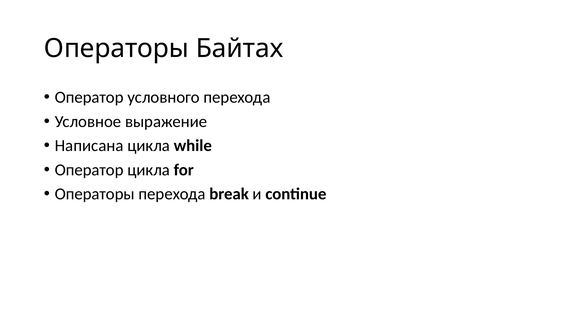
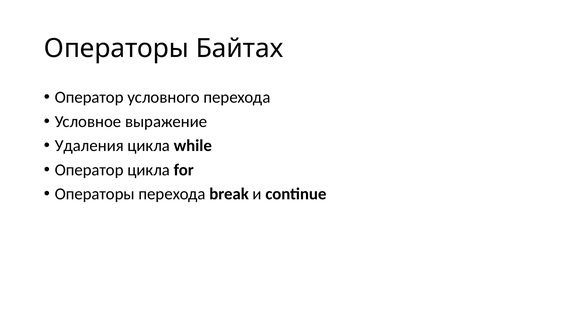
Написана: Написана -> Удаления (89, 146)
